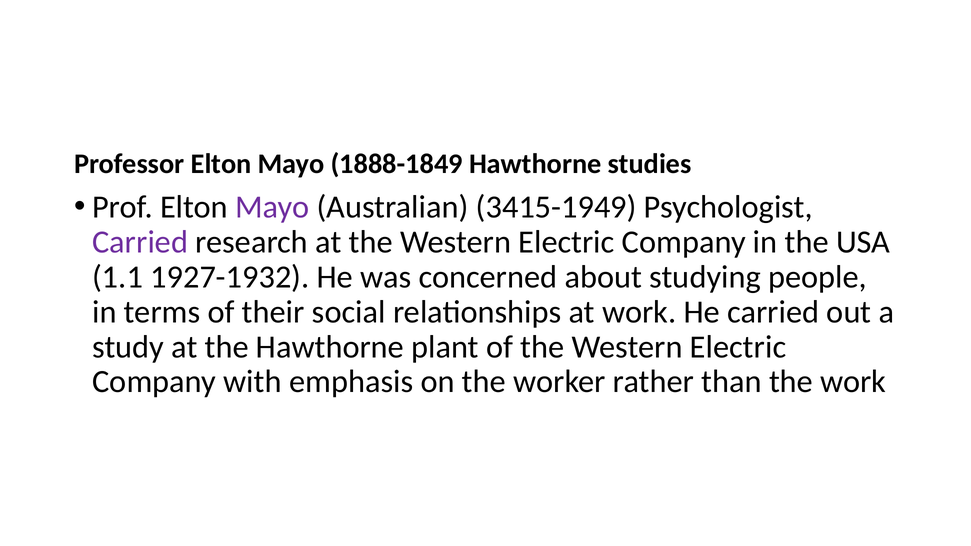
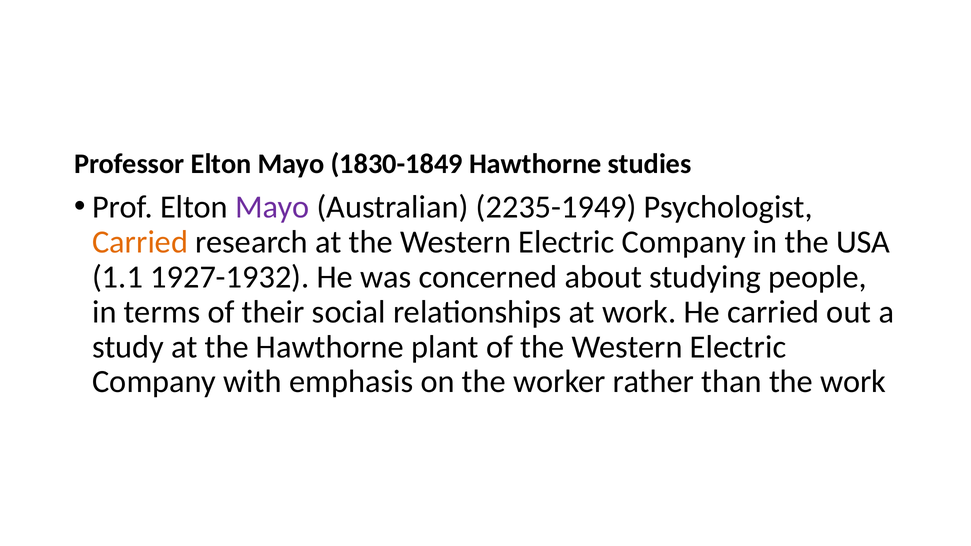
1888-1849: 1888-1849 -> 1830-1849 (397, 164)
3415-1949: 3415-1949 -> 2235-1949 (556, 207)
Carried colour: purple -> orange (140, 242)
